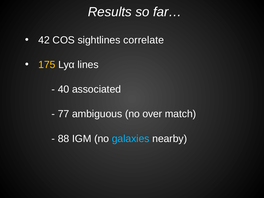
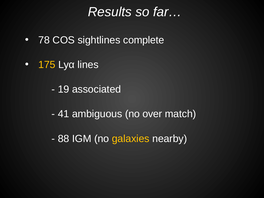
42: 42 -> 78 (44, 40)
correlate: correlate -> complete (144, 40)
40: 40 -> 19 (64, 89)
77: 77 -> 41 (64, 114)
galaxies colour: light blue -> yellow (131, 139)
